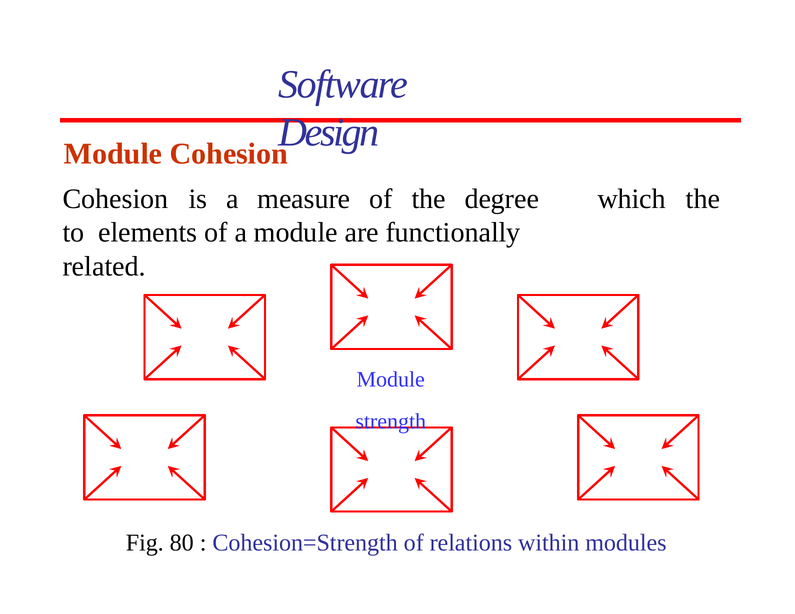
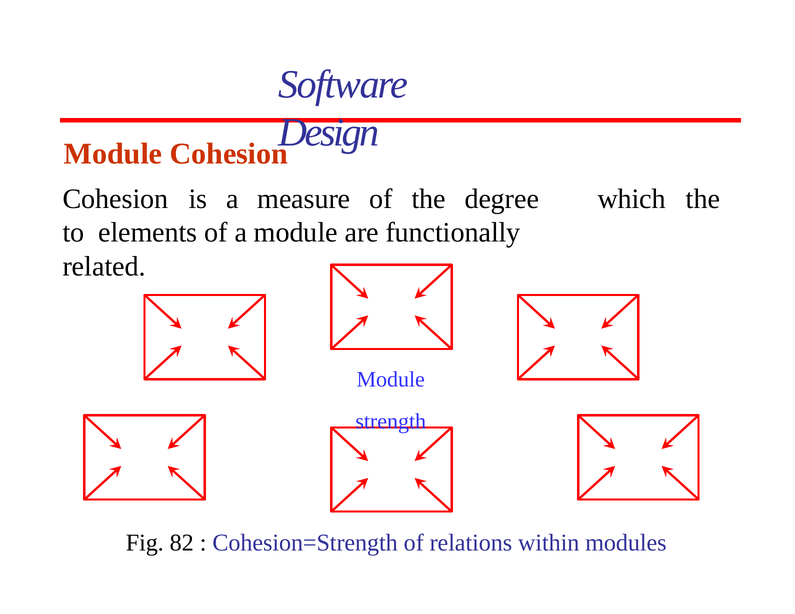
80: 80 -> 82 (182, 543)
